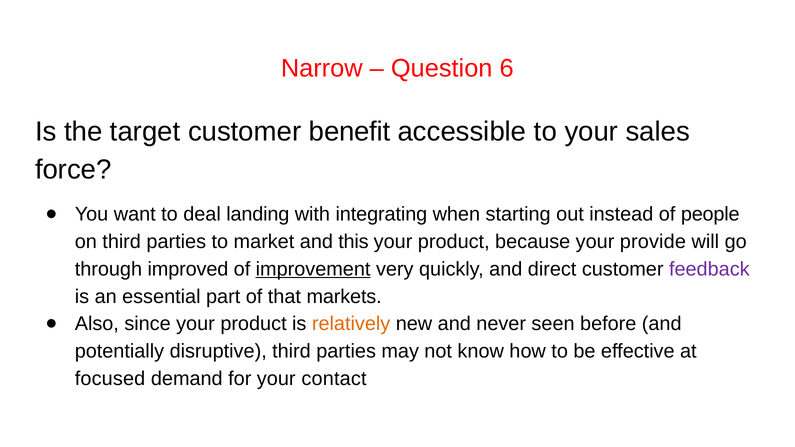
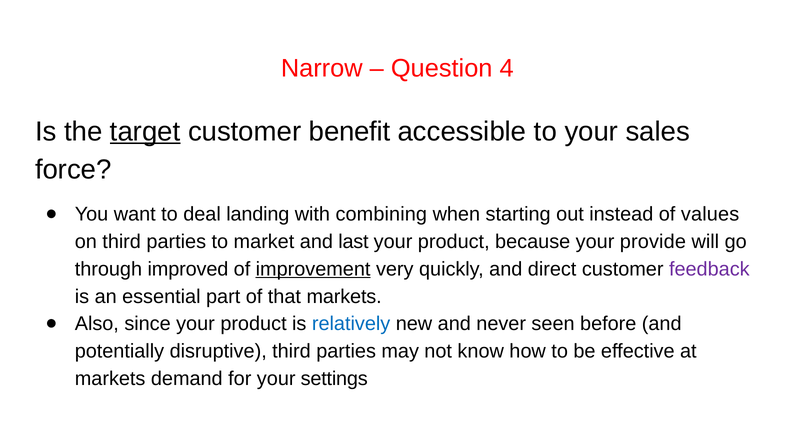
6: 6 -> 4 (507, 68)
target underline: none -> present (145, 132)
integrating: integrating -> combining (381, 214)
people: people -> values (710, 214)
this: this -> last (353, 242)
relatively colour: orange -> blue (351, 324)
focused: focused -> markets (110, 379)
contact: contact -> settings (334, 379)
